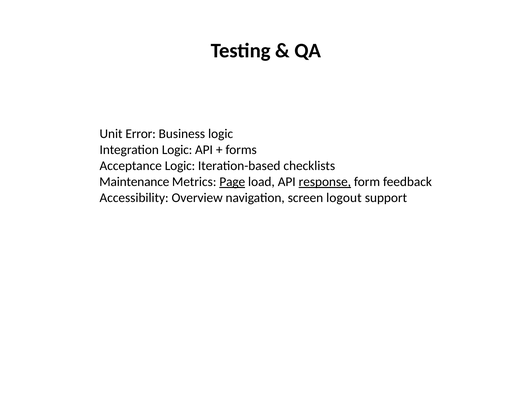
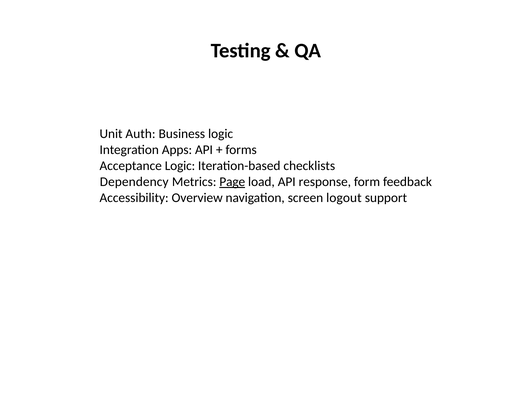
Error: Error -> Auth (141, 134)
Integration Logic: Logic -> Apps (177, 150)
Maintenance: Maintenance -> Dependency (134, 182)
response underline: present -> none (325, 182)
